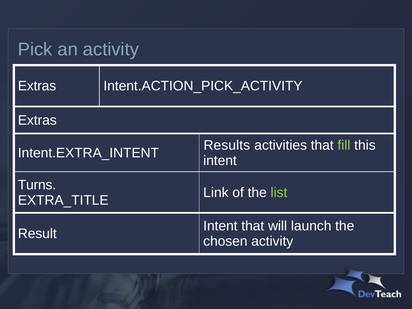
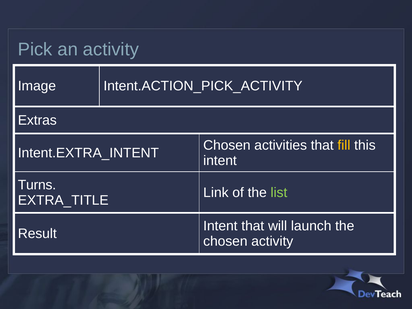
Extras: Extras -> Image (37, 86)
Results: Results -> Chosen (227, 145)
fill colour: light green -> yellow (344, 145)
